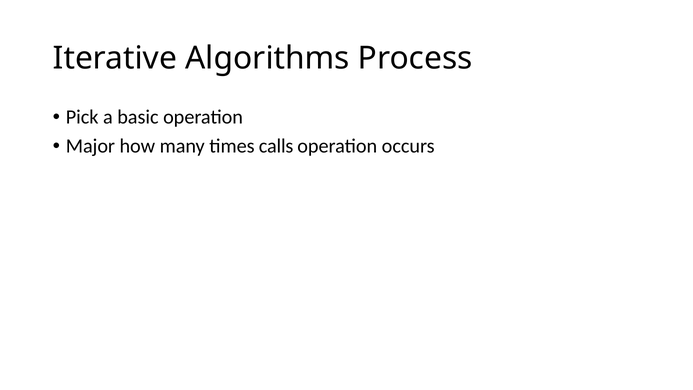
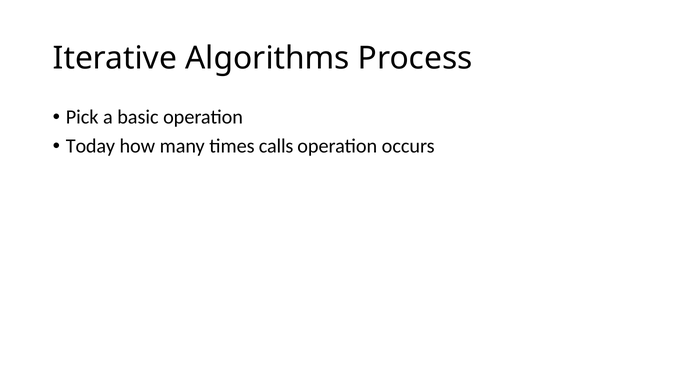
Major: Major -> Today (90, 146)
